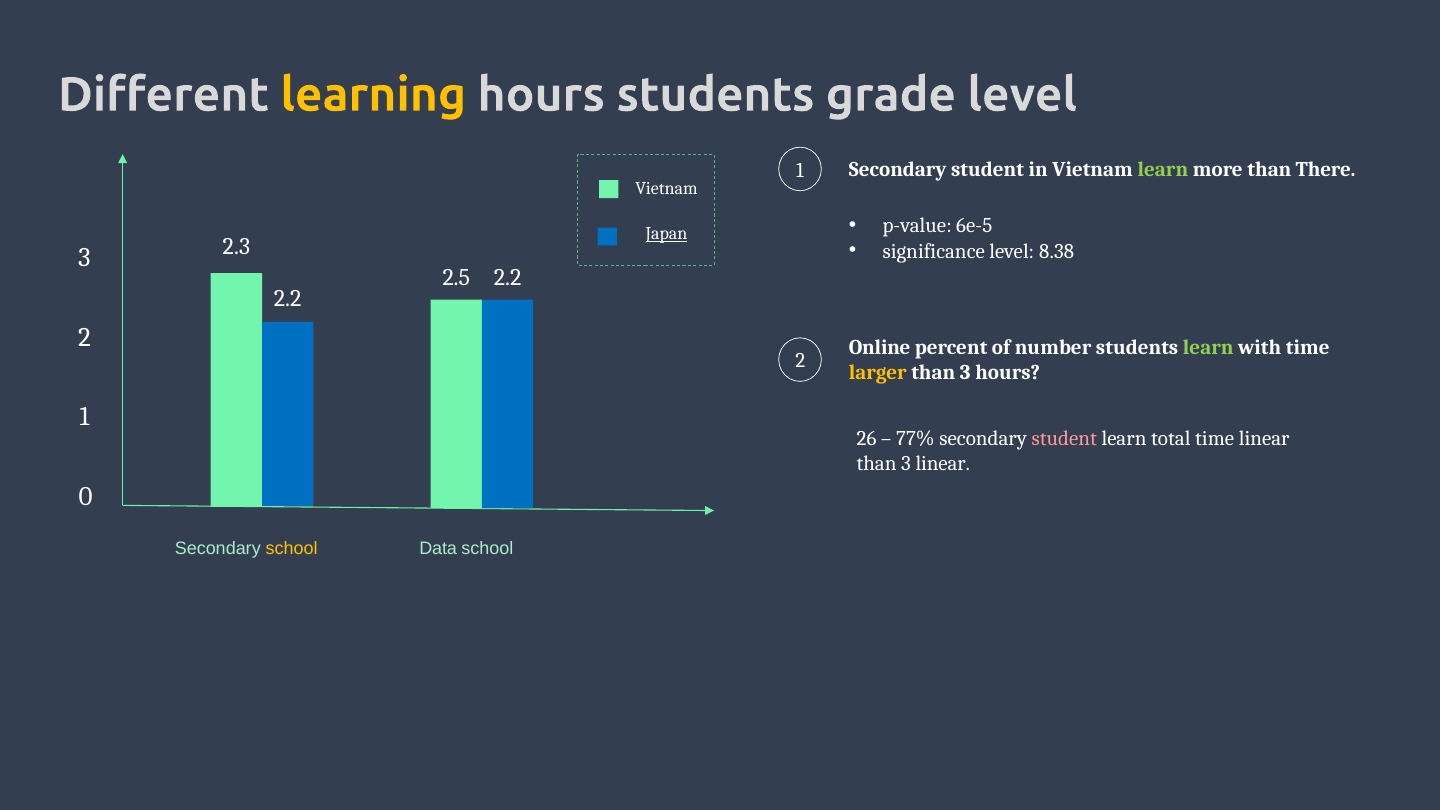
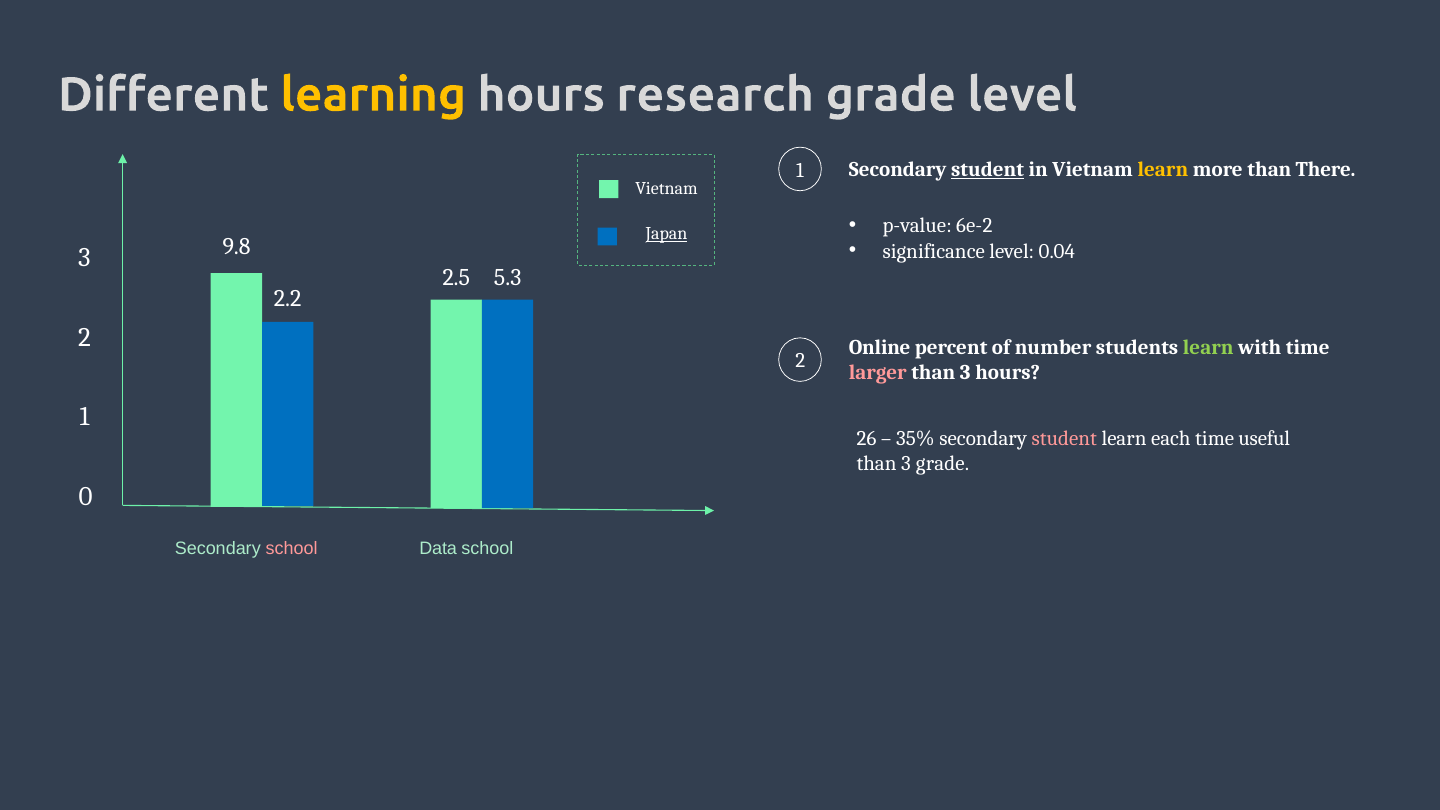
hours students: students -> research (715, 95)
student underline: none -> present (988, 169)
learn colour: light green -> yellow (1163, 169)
6e-5: 6e-5 -> 6e-2 (974, 226)
8.38: 8.38 -> 0.04 (1057, 251)
2.3: 2.3 -> 9.8 (237, 247)
2.5 2.2: 2.2 -> 5.3 (508, 277)
larger colour: yellow -> pink (878, 373)
77%: 77% -> 35% (915, 438)
total: total -> each (1171, 438)
time linear: linear -> useful (1264, 438)
3 linear: linear -> grade (943, 464)
school colour: yellow -> pink (292, 549)
